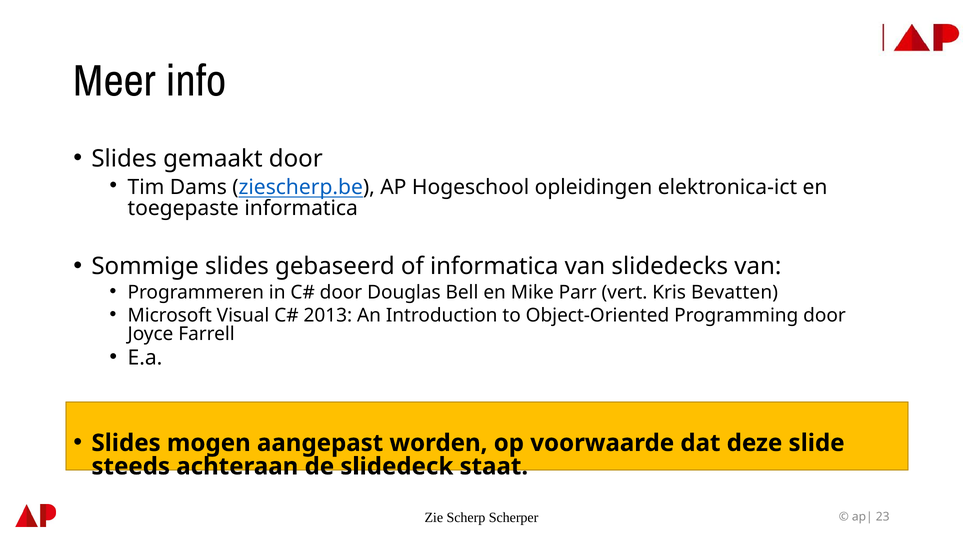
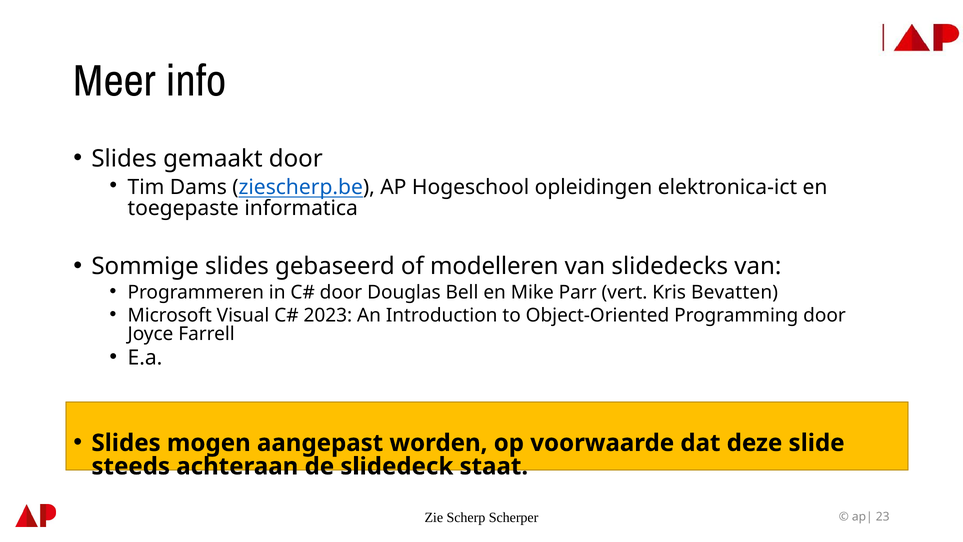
of informatica: informatica -> modelleren (494, 266)
2013: 2013 -> 2023 (328, 315)
